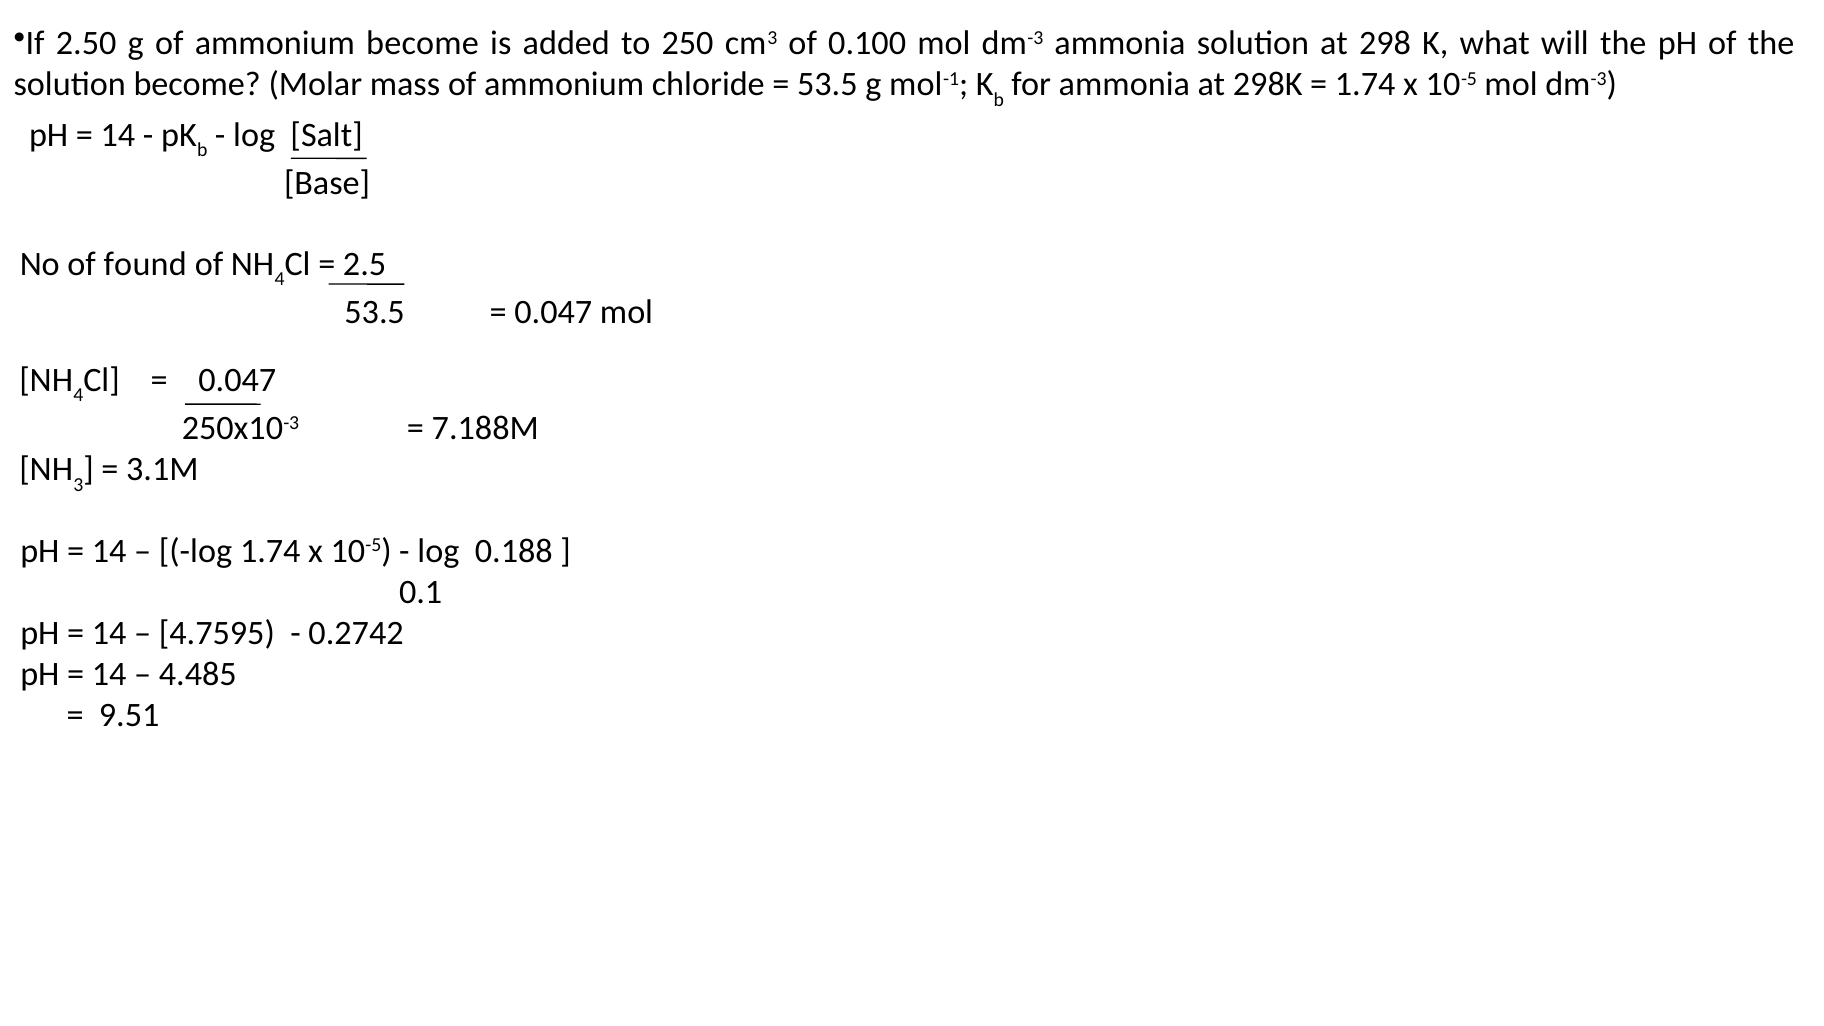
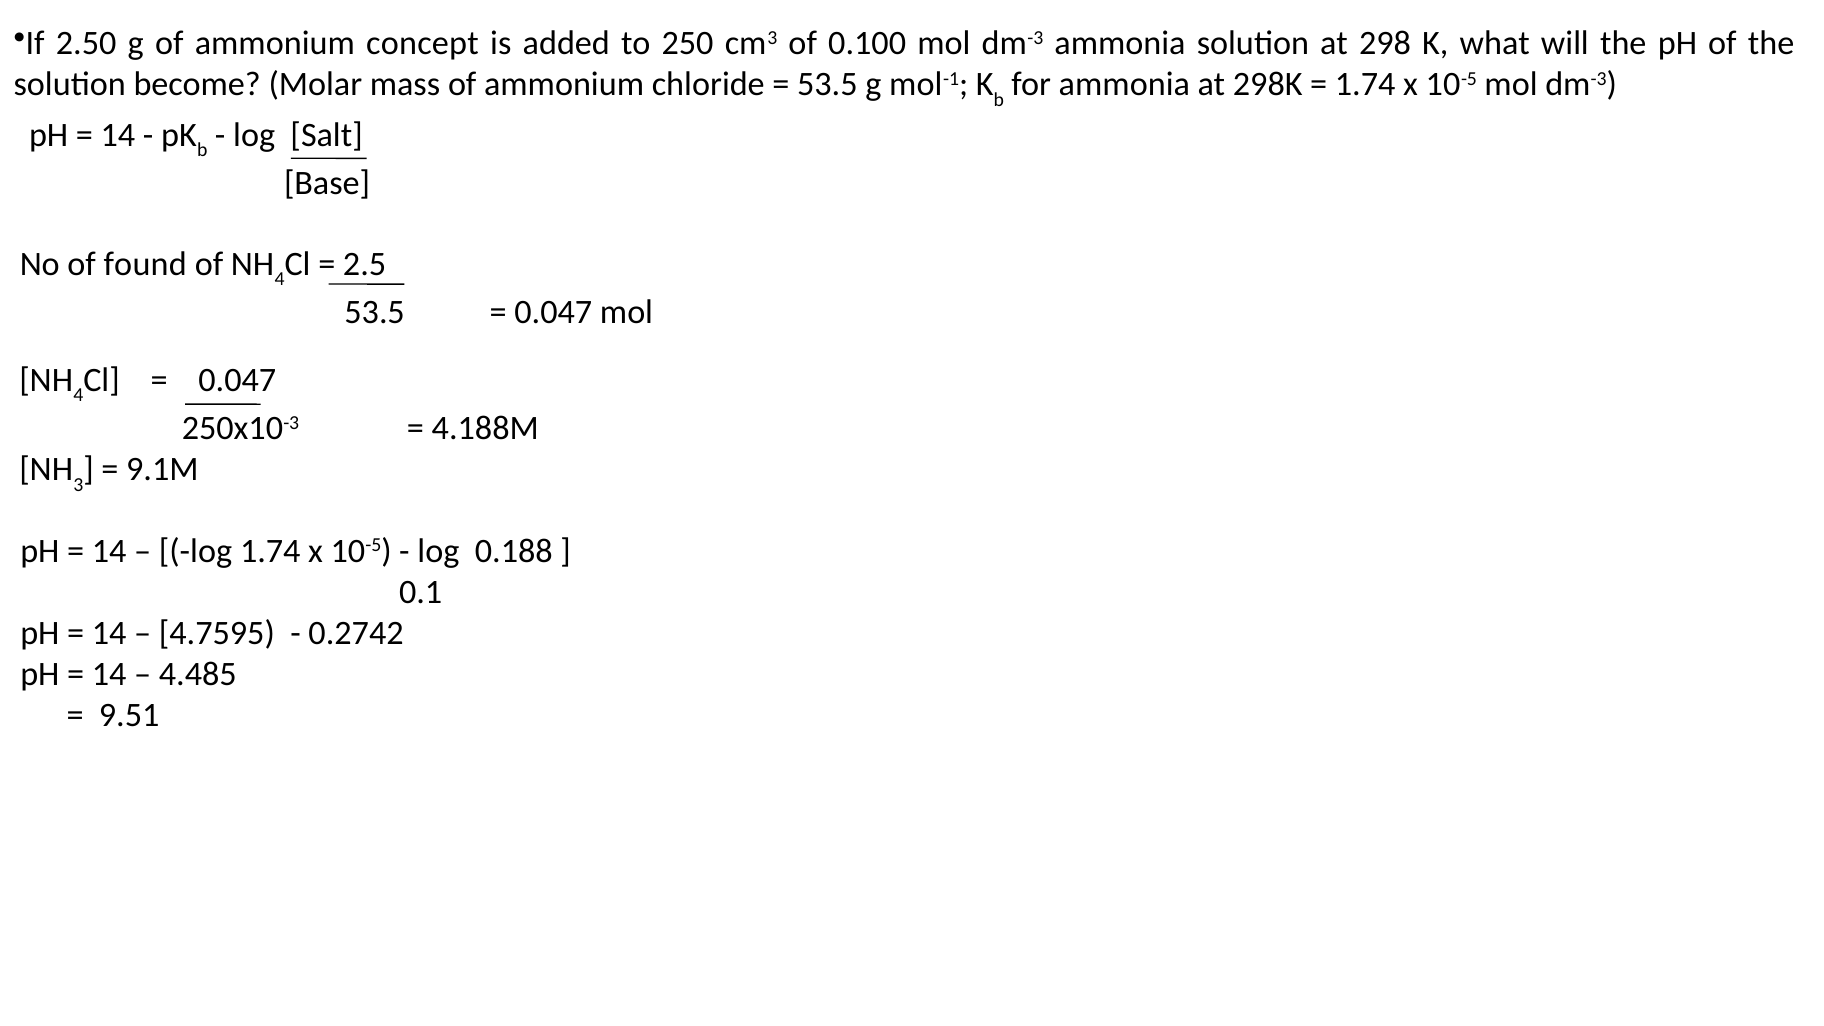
ammonium become: become -> concept (423, 44)
7.188M: 7.188M -> 4.188M (485, 429)
3.1M: 3.1M -> 9.1M (162, 470)
